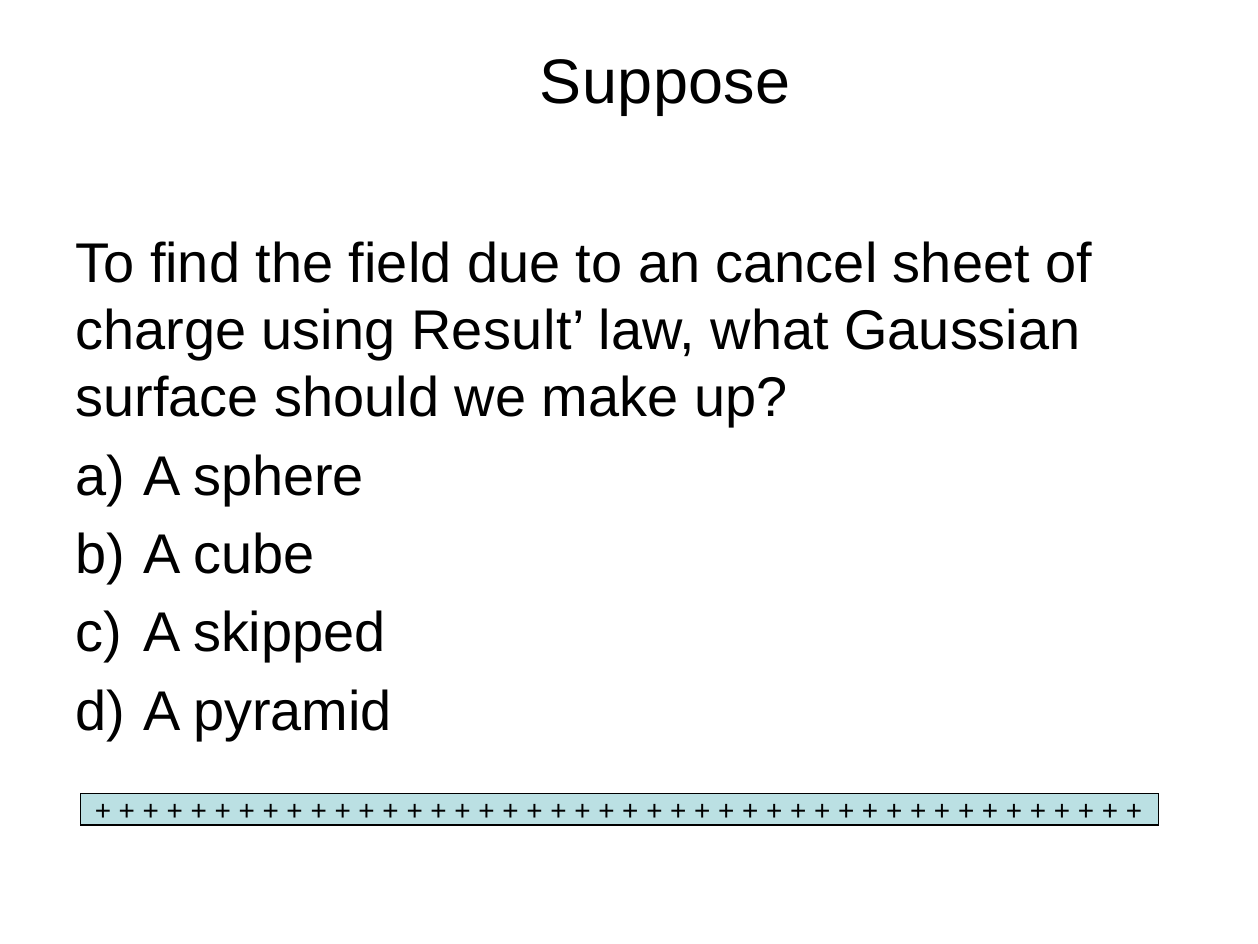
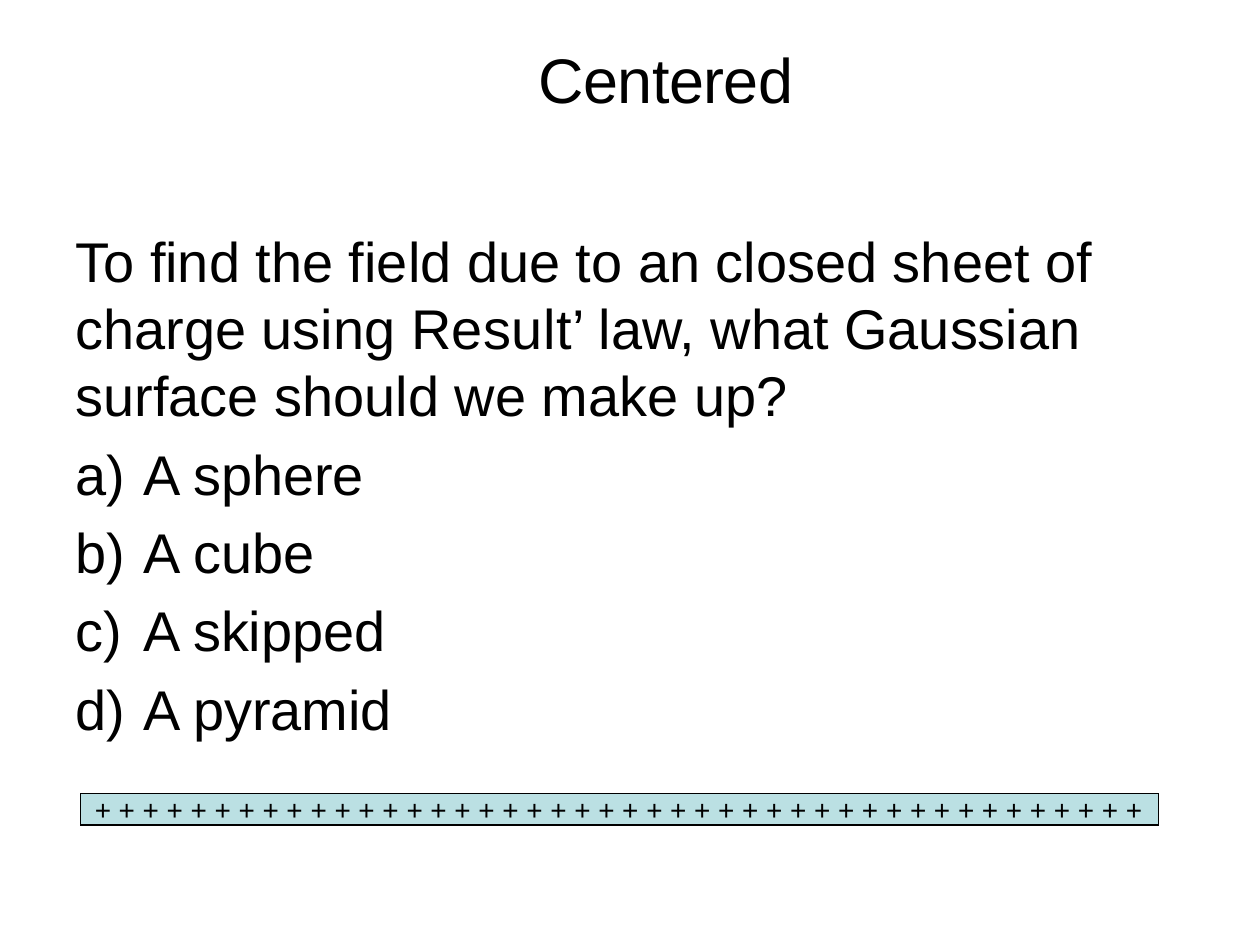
Suppose: Suppose -> Centered (666, 83)
cancel: cancel -> closed (797, 264)
